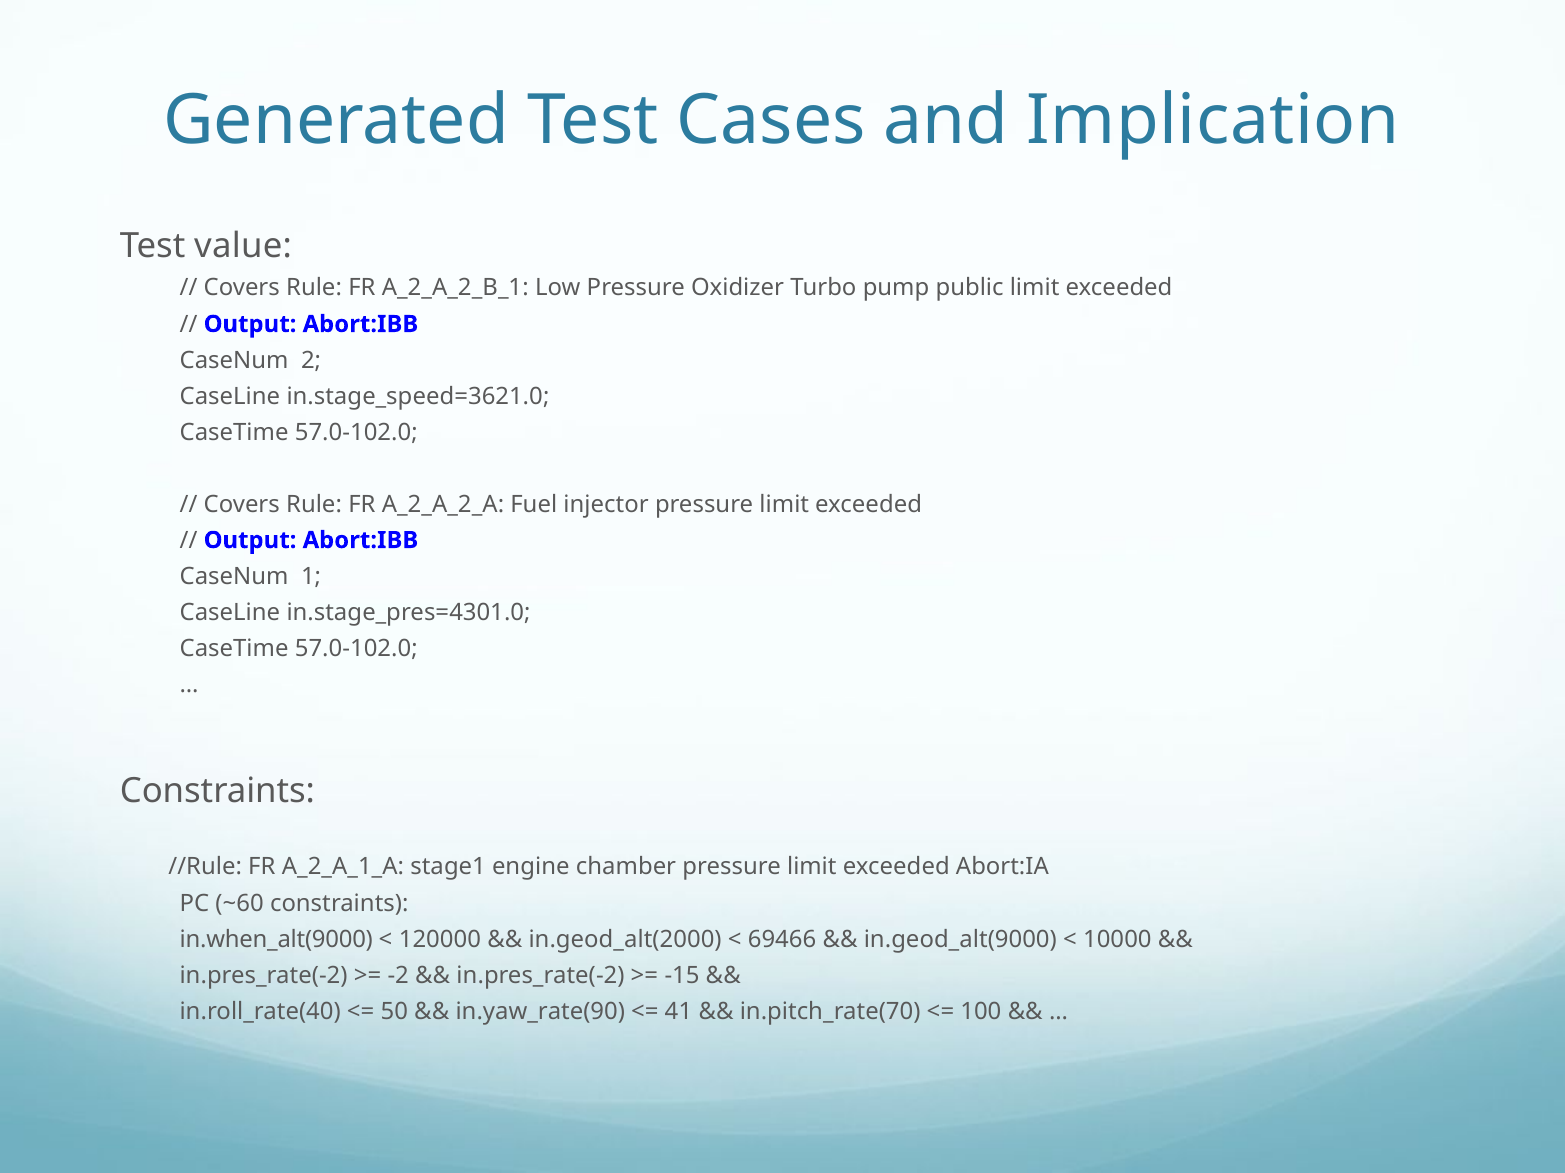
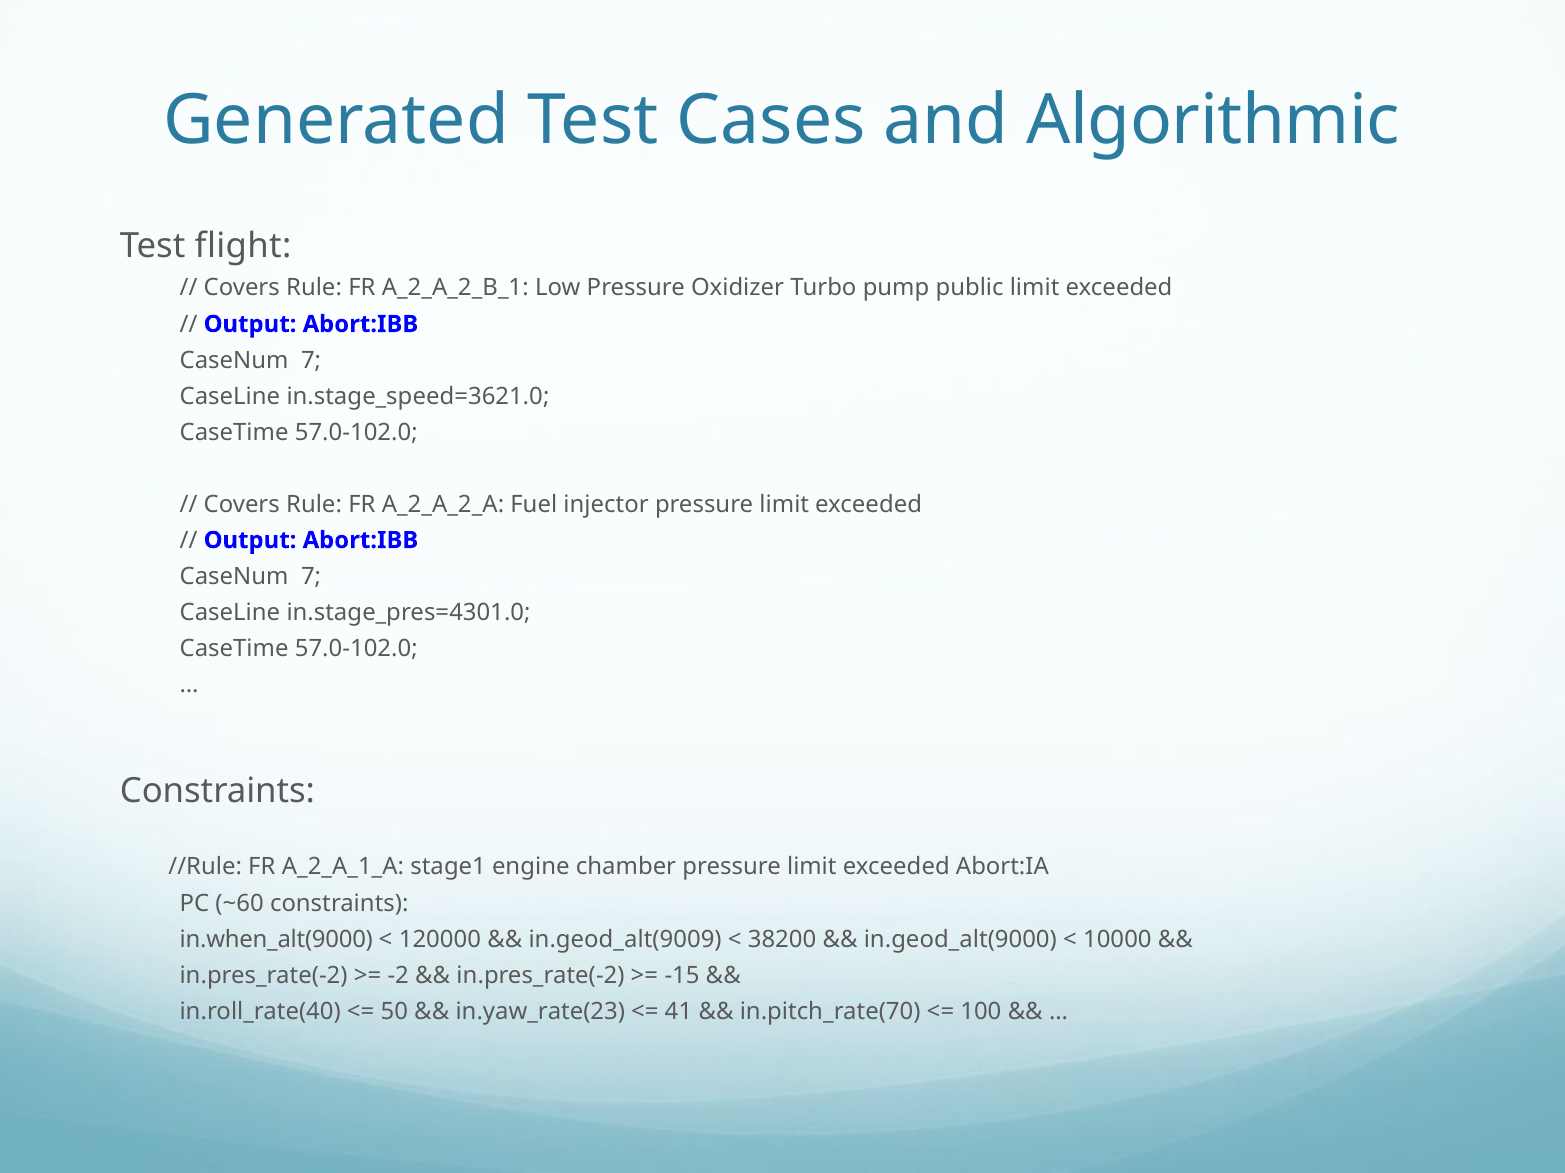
Implication: Implication -> Algorithmic (1213, 121)
value: value -> flight (243, 247)
2: 2 -> 7 (311, 360)
1: 1 -> 7 (311, 577)
in.geod_alt(2000: in.geod_alt(2000 -> in.geod_alt(9009 (625, 940)
69466: 69466 -> 38200 (782, 940)
in.yaw_rate(90: in.yaw_rate(90 -> in.yaw_rate(23 (540, 1012)
